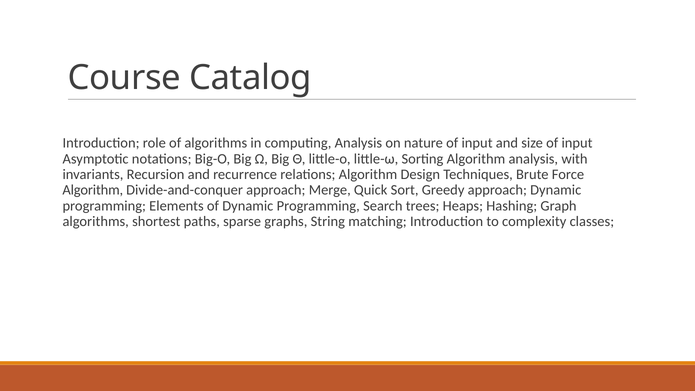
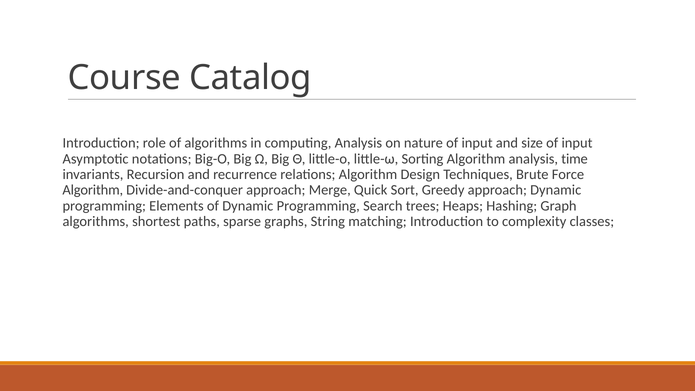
with: with -> time (575, 159)
